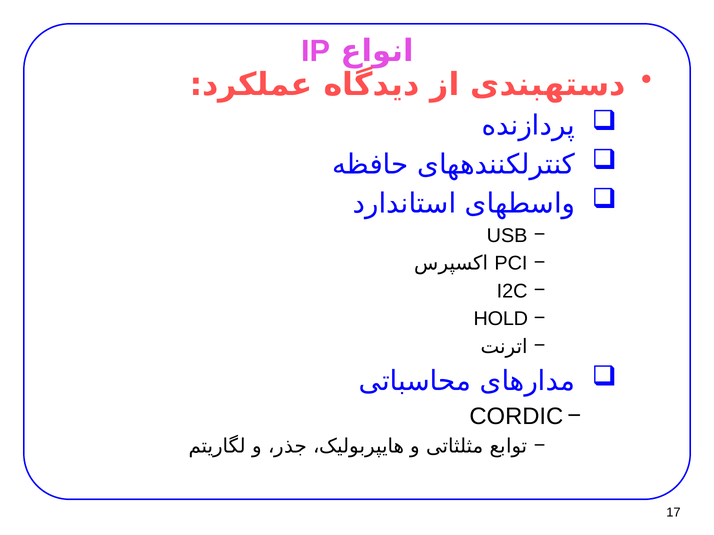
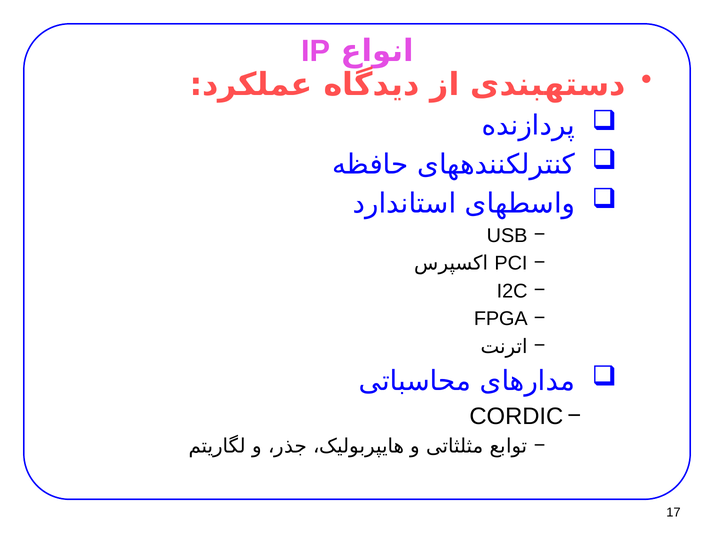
HOLD: HOLD -> FPGA (501, 319)
